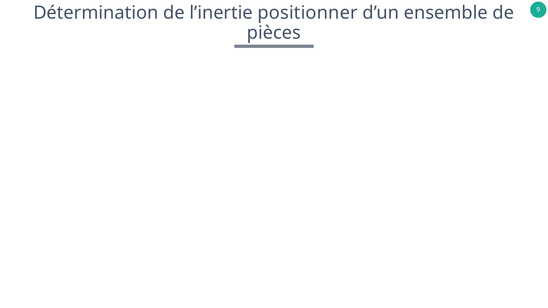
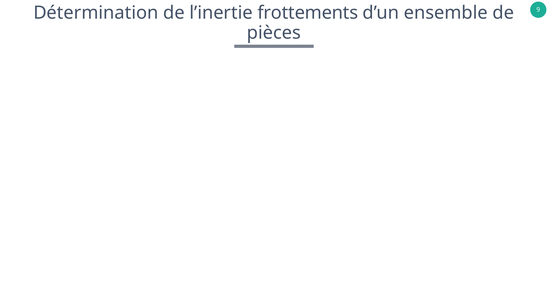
positionner: positionner -> frottements (308, 13)
